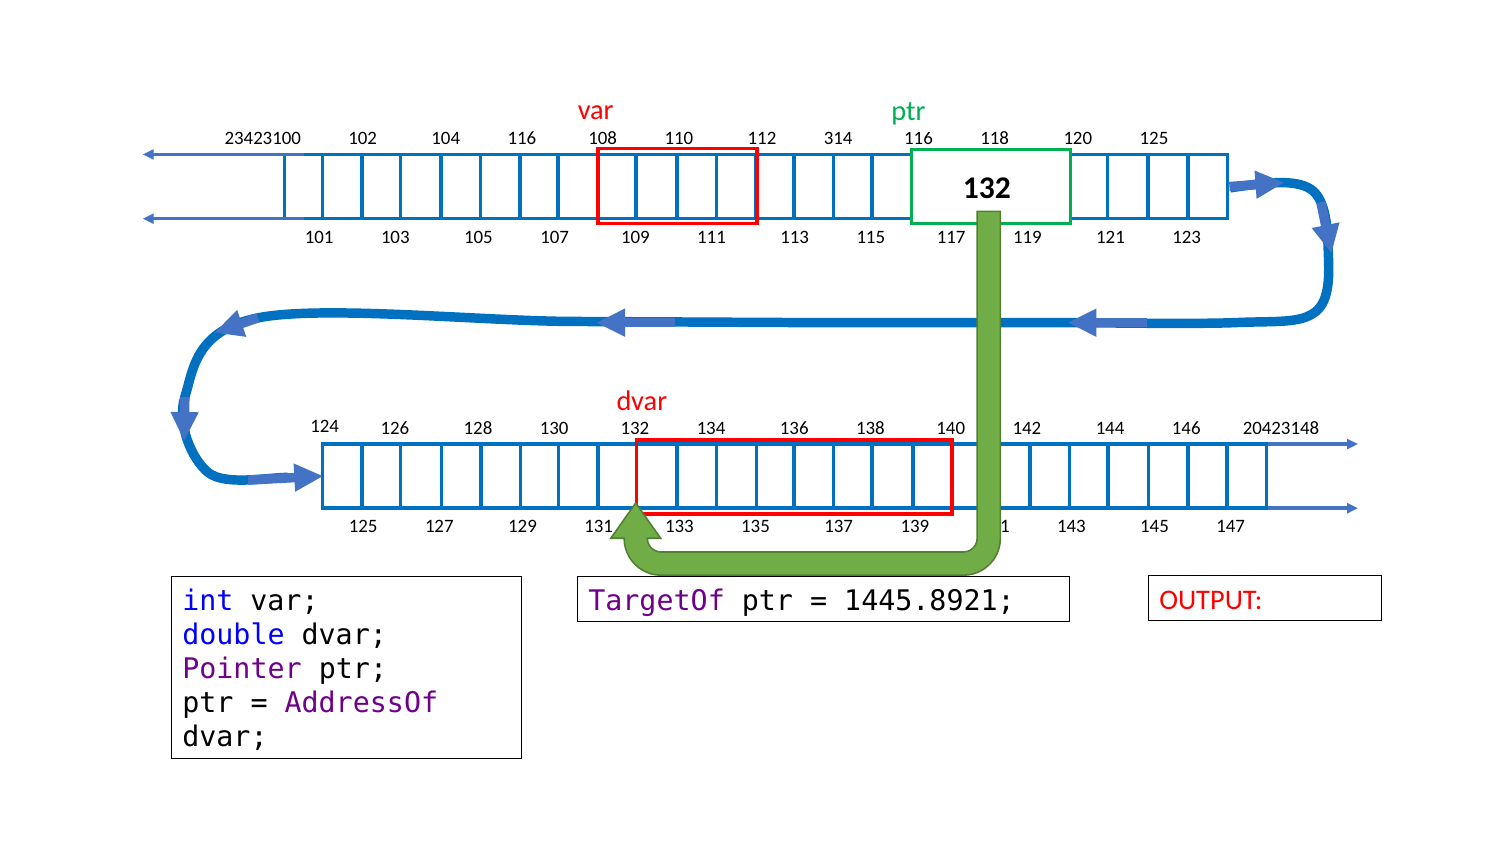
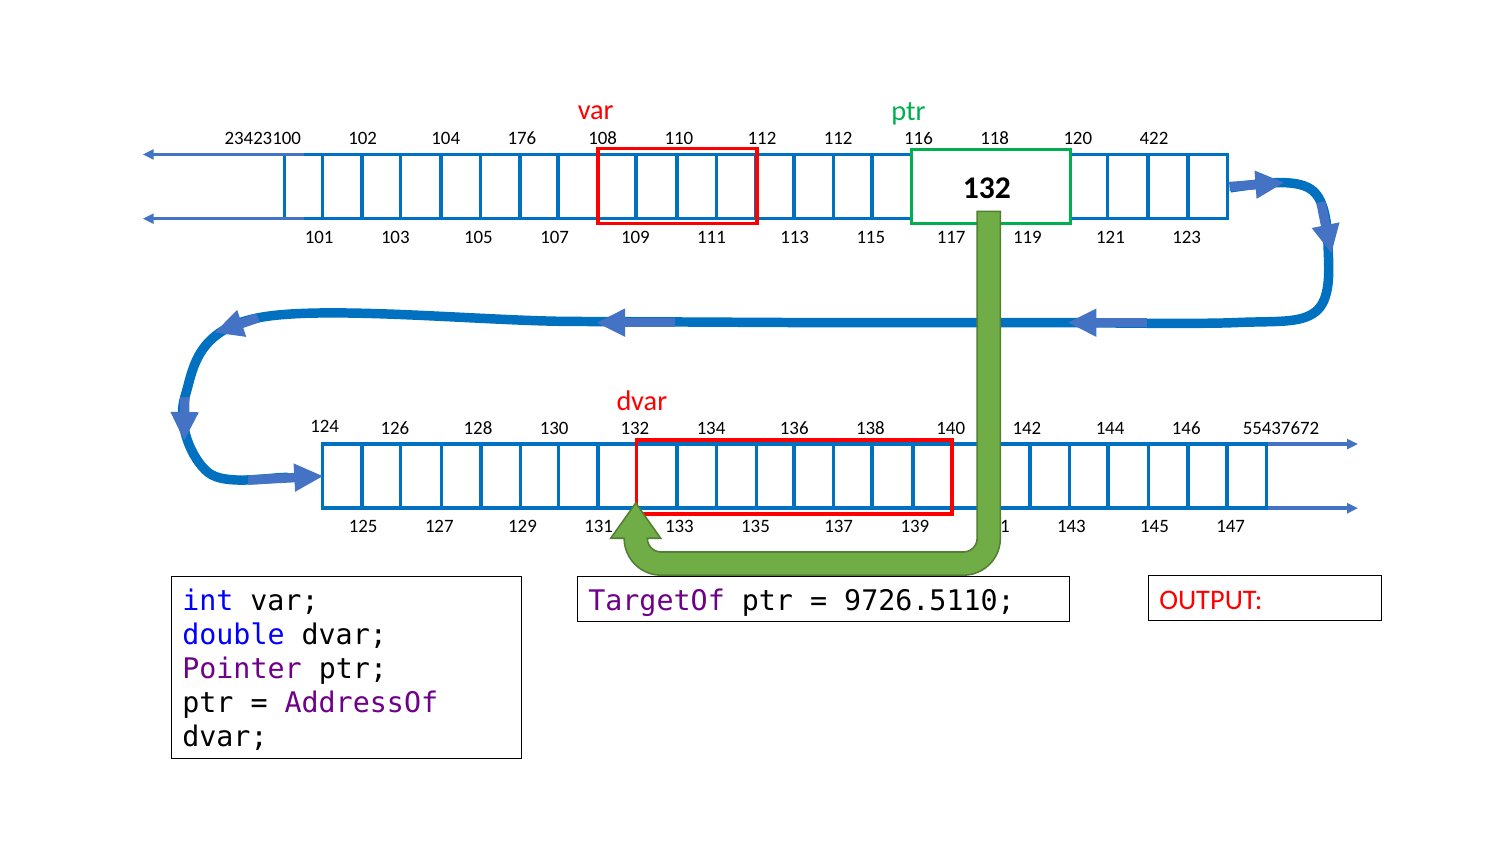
104 116: 116 -> 176 (522, 138)
112 314: 314 -> 112 (838, 138)
120 125: 125 -> 422 (1154, 138)
20423148: 20423148 -> 55437672 (1281, 428)
1445.8921: 1445.8921 -> 9726.5110 (929, 600)
